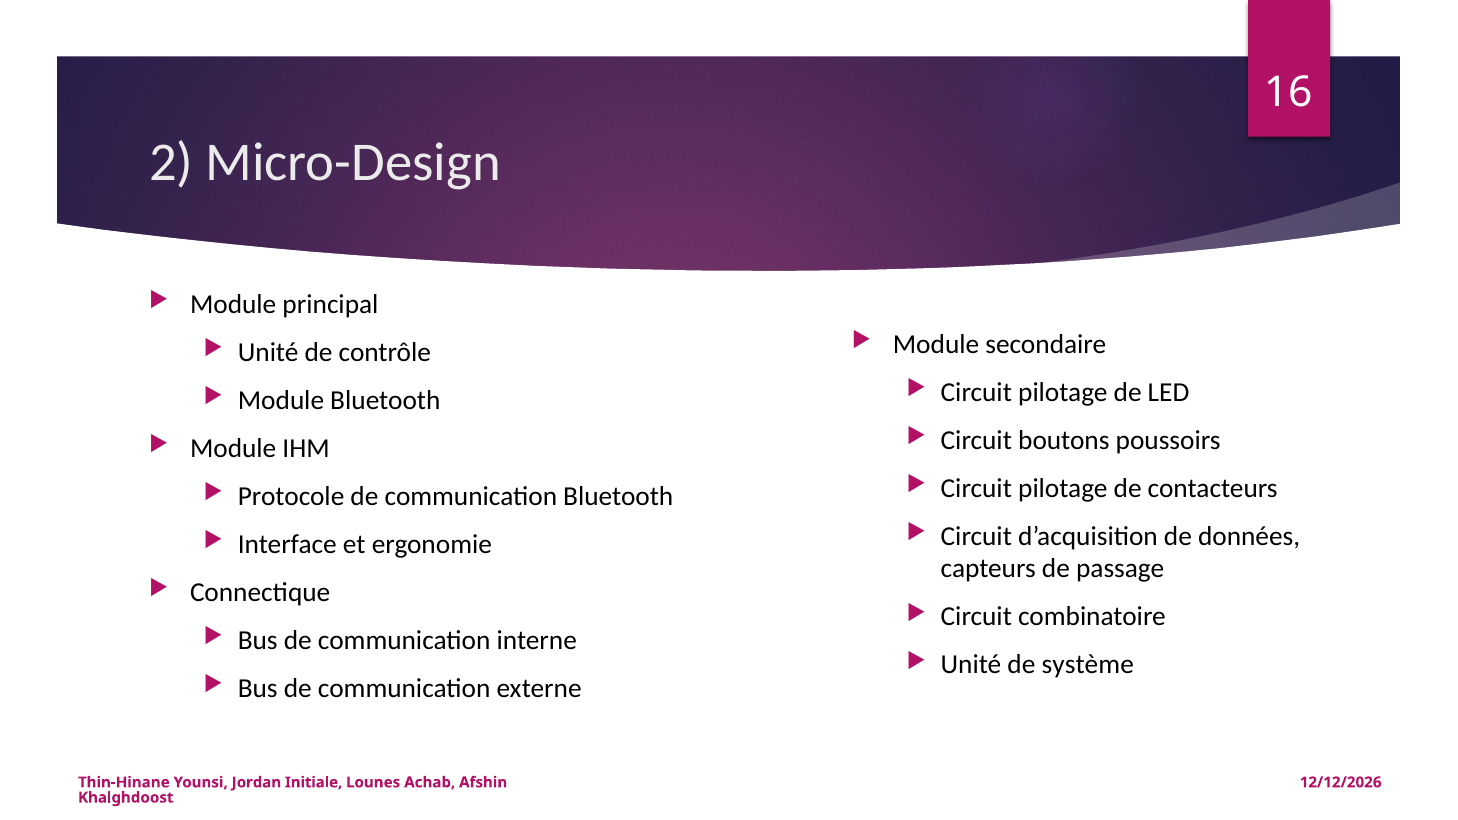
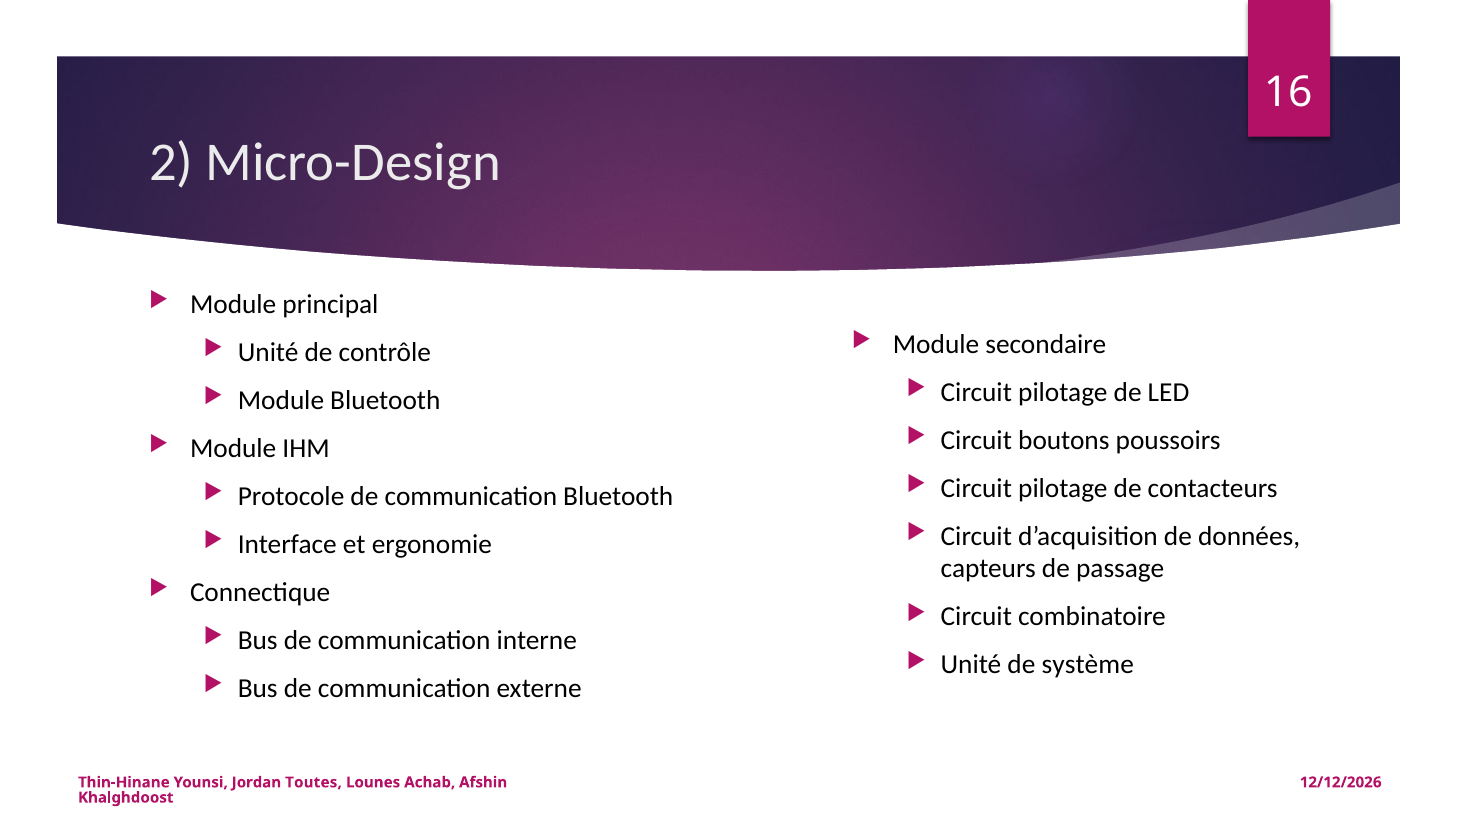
Initiale: Initiale -> Toutes (313, 783)
